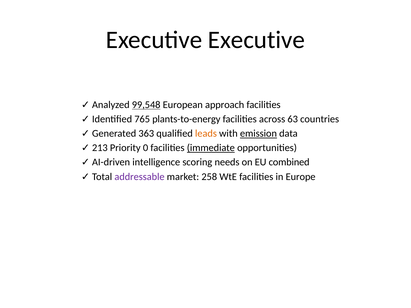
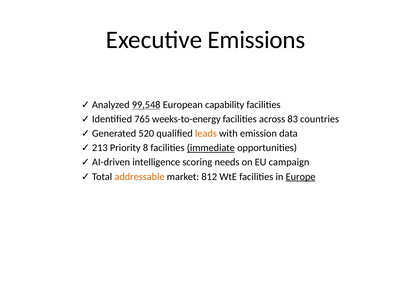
Executive Executive: Executive -> Emissions (256, 40)
approach: approach -> capability (225, 105)
plants-to-energy: plants-to-energy -> weeks-to-energy (186, 119)
63: 63 -> 83 (293, 119)
363: 363 -> 520 (146, 134)
emission underline: present -> none (258, 134)
0: 0 -> 8 (146, 148)
combined: combined -> campaign (289, 162)
addressable colour: purple -> orange (140, 177)
258: 258 -> 812 (209, 177)
Europe underline: none -> present (301, 177)
